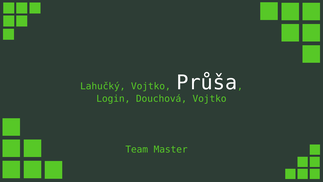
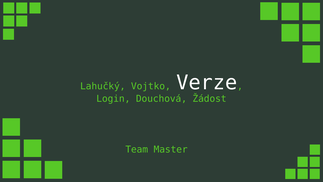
Průša: Průša -> Verze (207, 83)
Douchová Vojtko: Vojtko -> Žádost (210, 99)
